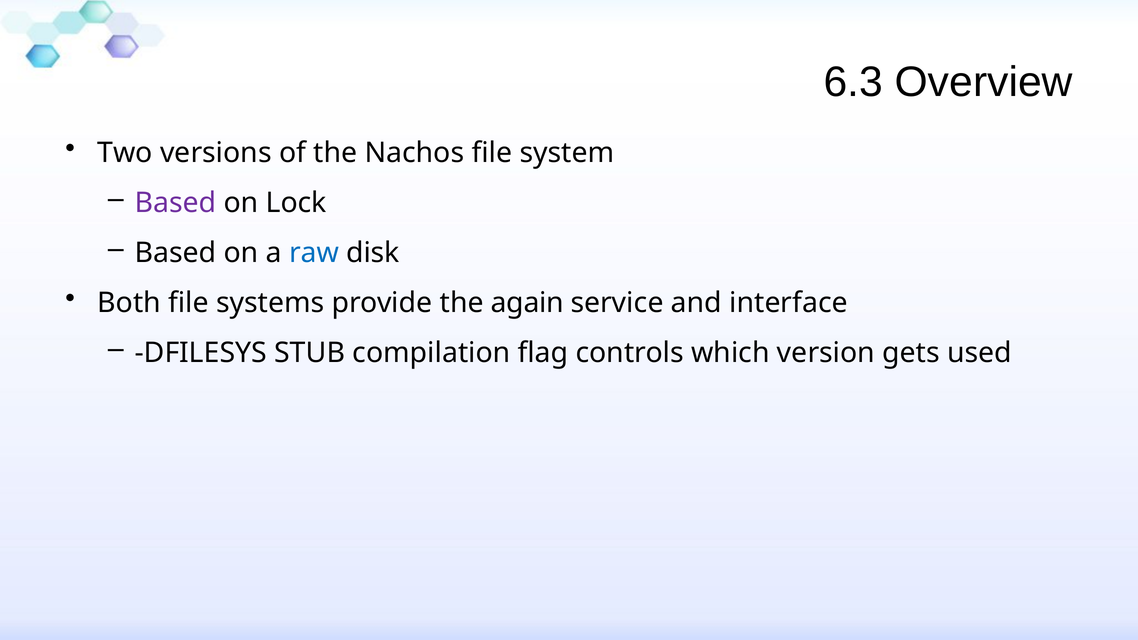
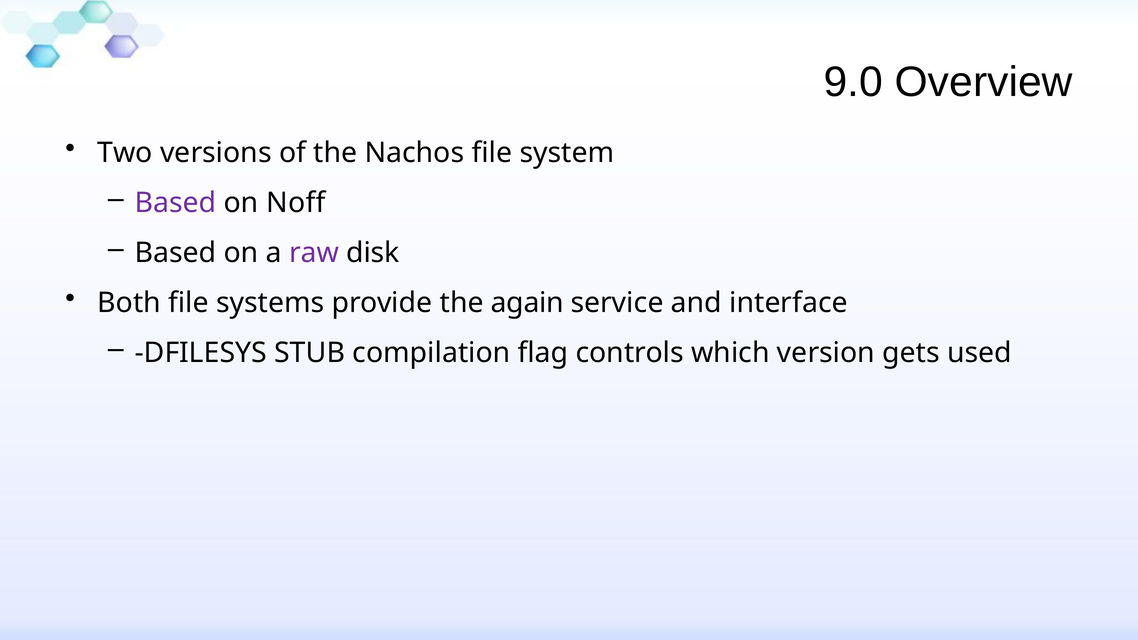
6.3: 6.3 -> 9.0 (853, 82)
Lock: Lock -> Noff (296, 203)
raw colour: blue -> purple (314, 253)
